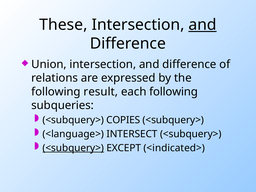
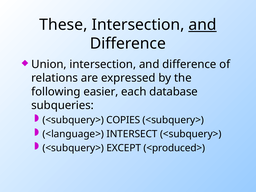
result: result -> easier (101, 92)
each following: following -> database (174, 92)
<subquery> underline: present -> none (73, 148)
<indicated>: <indicated> -> <produced> (174, 148)
